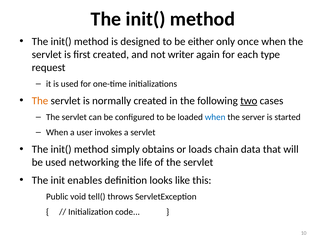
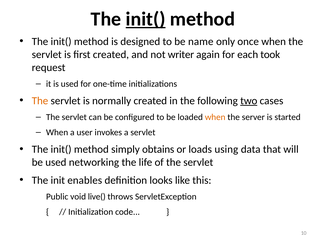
init( underline: none -> present (146, 19)
either: either -> name (201, 42)
type: type -> took (270, 55)
when colour: blue -> orange (215, 117)
chain: chain -> using (226, 150)
tell(: tell( -> live( (97, 197)
